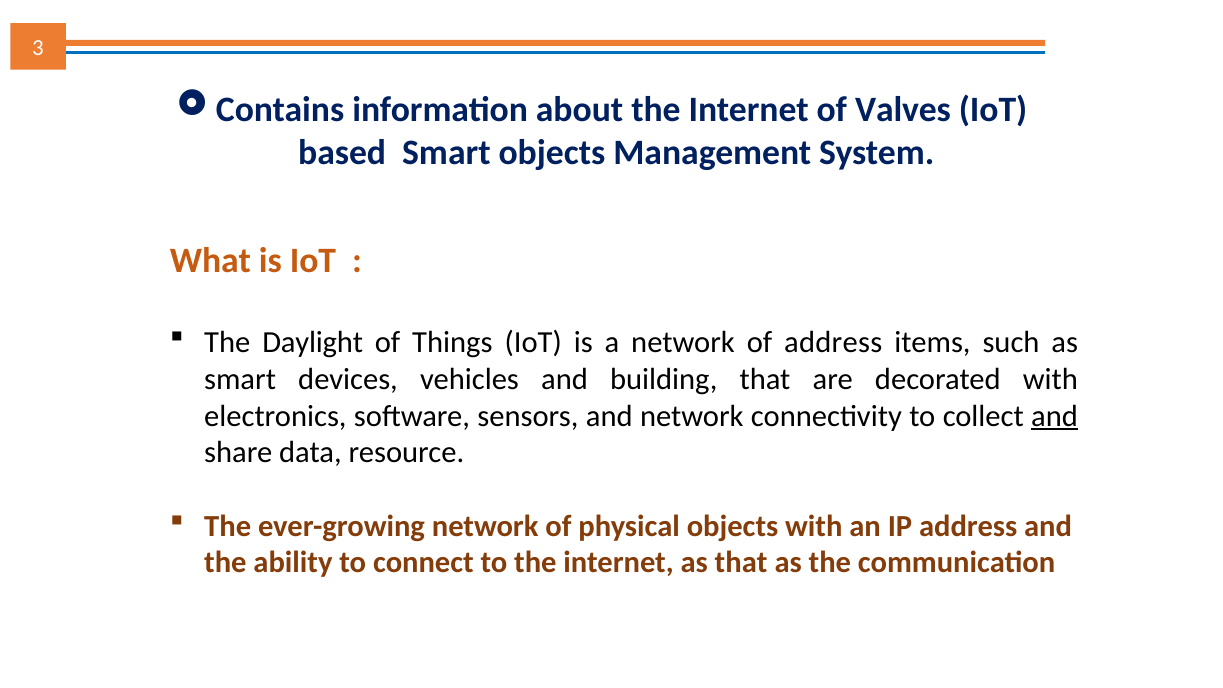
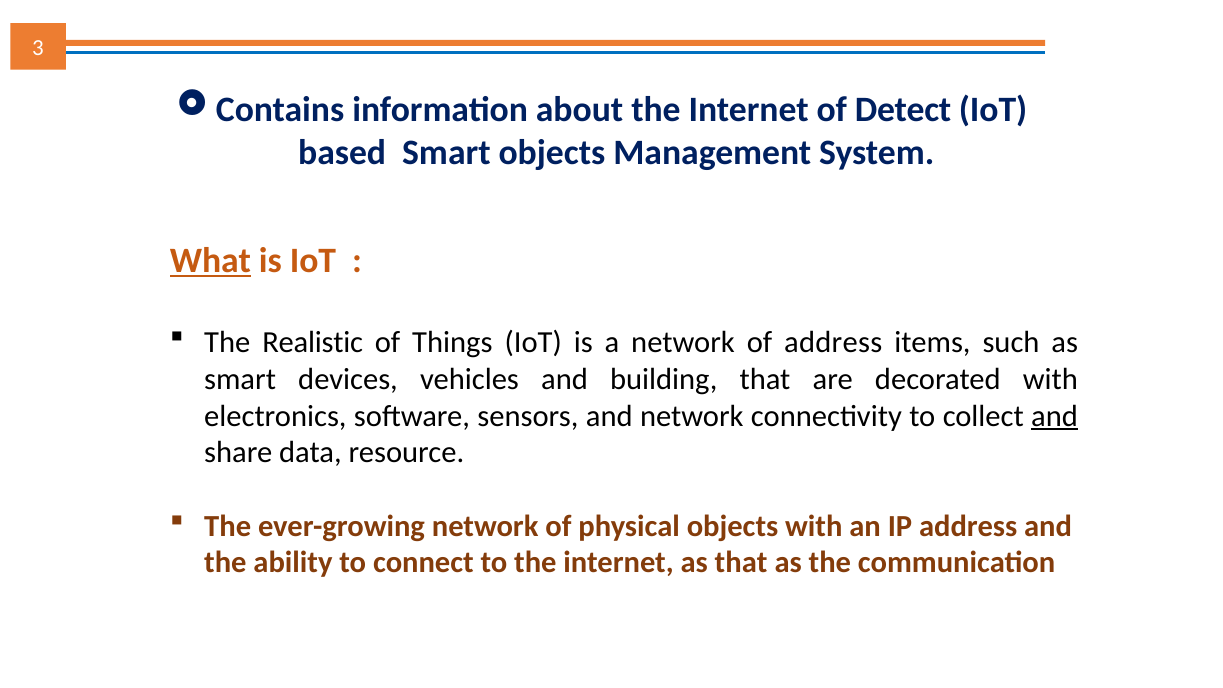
Valves: Valves -> Detect (903, 110)
What underline: none -> present (210, 260)
Daylight: Daylight -> Realistic (313, 343)
